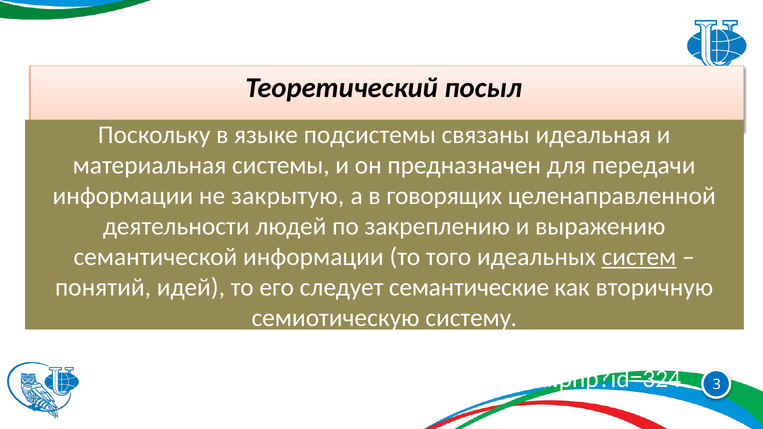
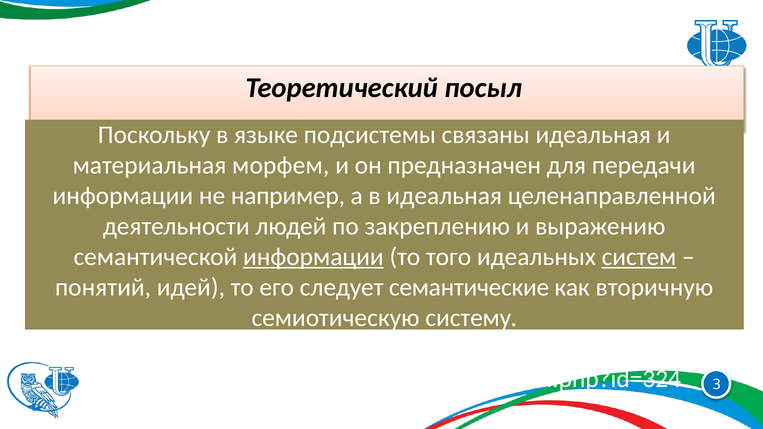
системы: системы -> морфем (281, 165)
закрытую: закрытую -> например (288, 196)
в говорящих: говорящих -> идеальная (444, 196)
информации underline: none -> present (313, 257)
